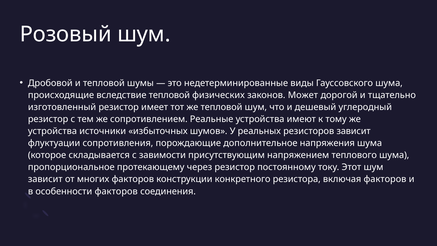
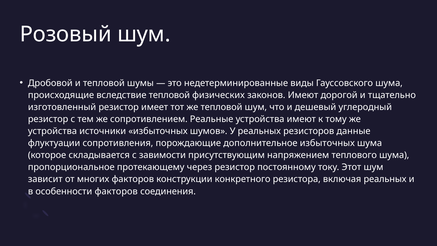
законов Может: Может -> Имеют (303, 95)
резисторов зависит: зависит -> данные (353, 131)
дополнительное напряжения: напряжения -> избыточных (327, 143)
включая факторов: факторов -> реальных (385, 179)
